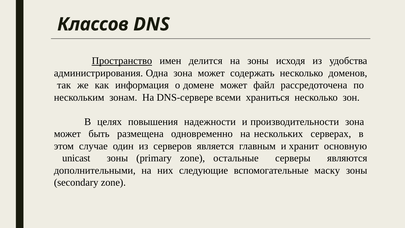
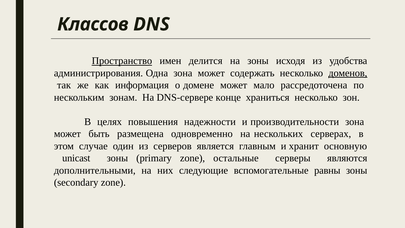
доменов underline: none -> present (348, 73)
файл: файл -> мало (264, 85)
всеми: всеми -> конце (228, 97)
маску: маску -> равны (327, 170)
